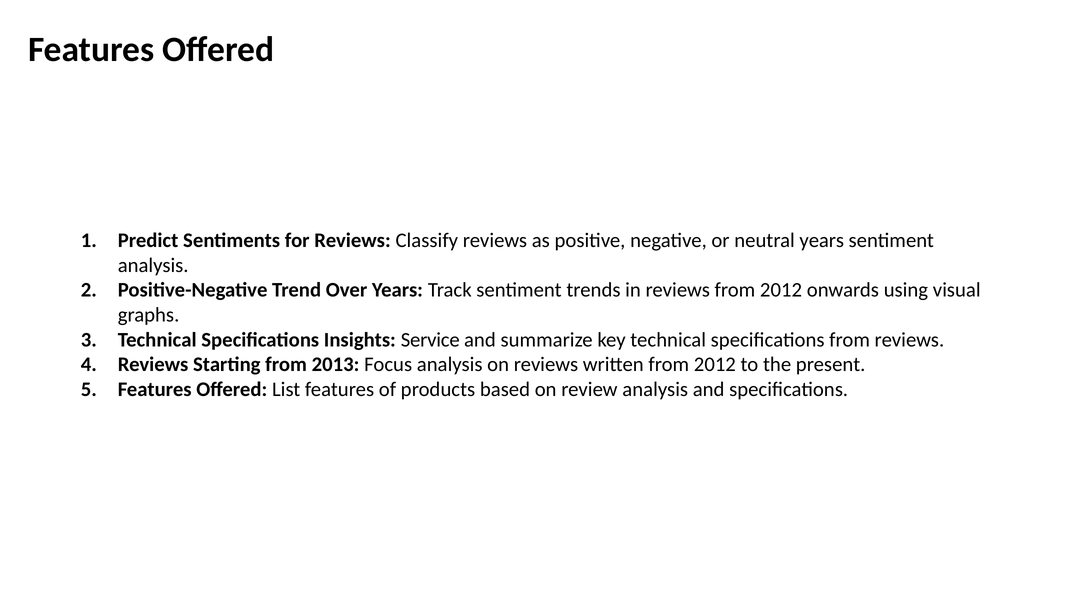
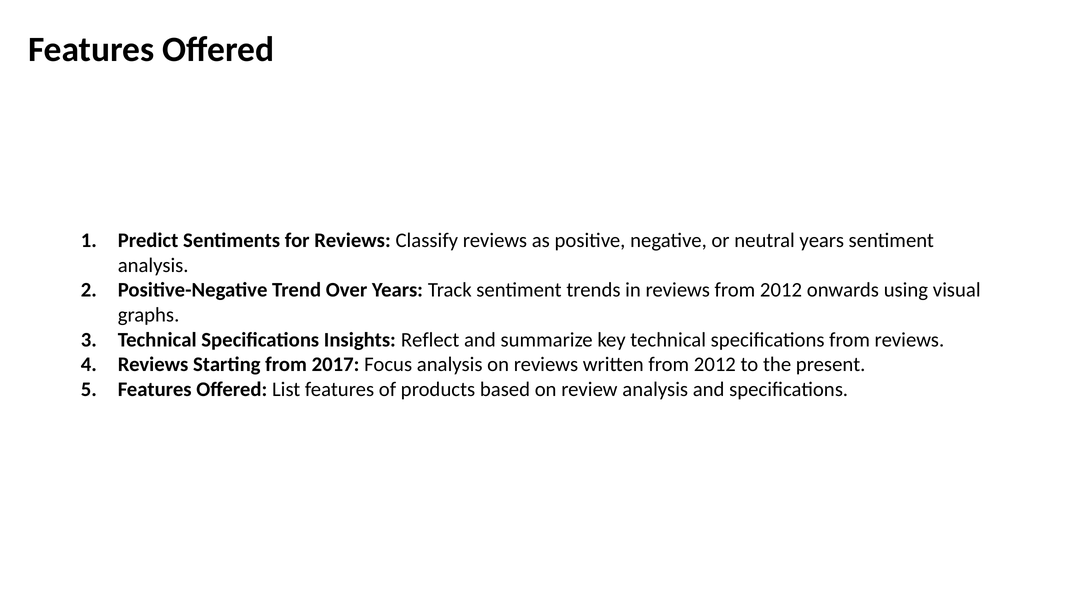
Service: Service -> Reflect (430, 340)
2013: 2013 -> 2017 (336, 365)
